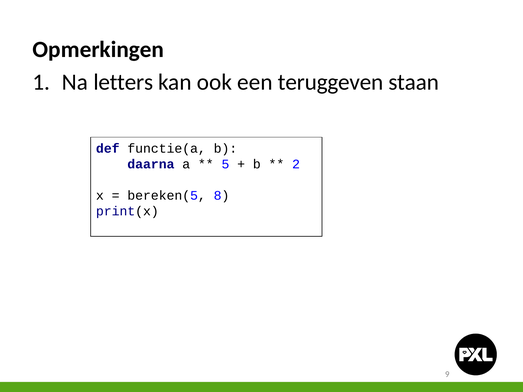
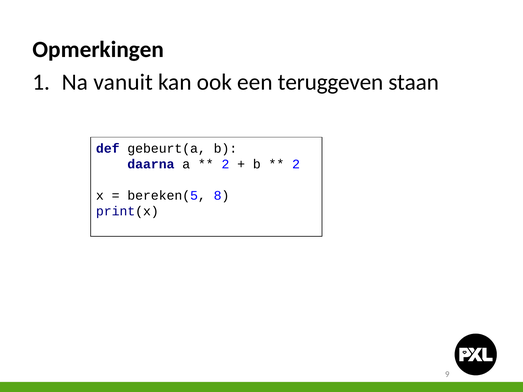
letters: letters -> vanuit (123, 82)
functie(a: functie(a -> gebeurt(a (167, 149)
5: 5 -> 2 (225, 164)
